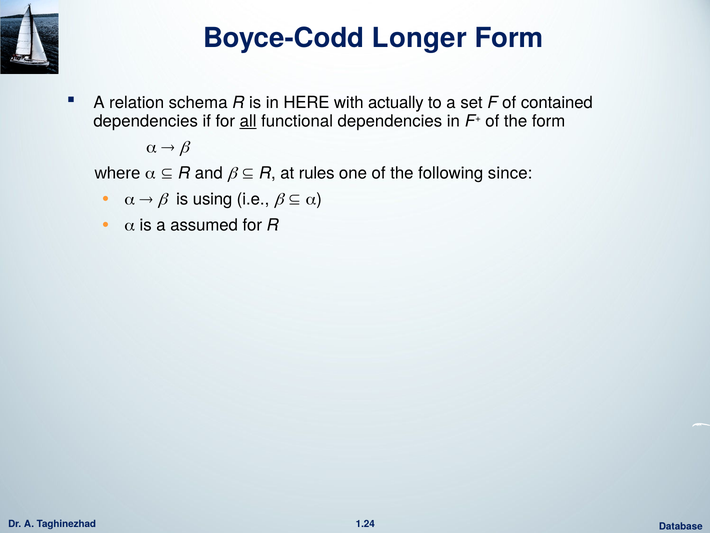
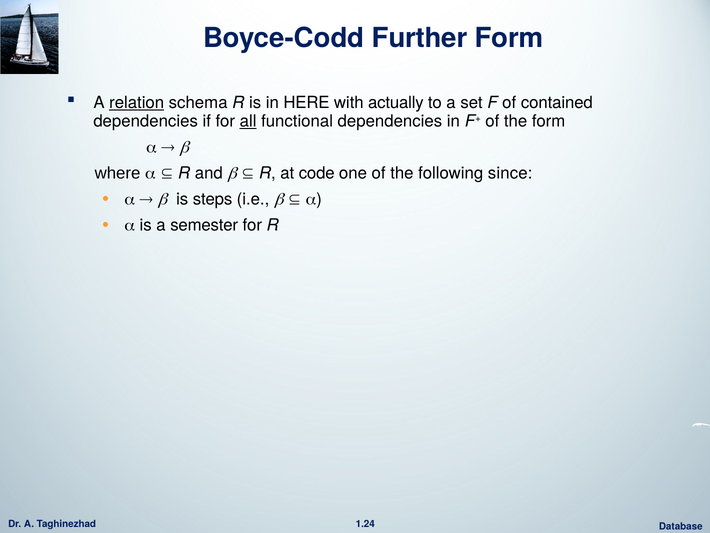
Longer: Longer -> Further (420, 38)
relation underline: none -> present (137, 103)
rules: rules -> code (317, 173)
using: using -> steps (213, 199)
assumed: assumed -> semester (204, 225)
